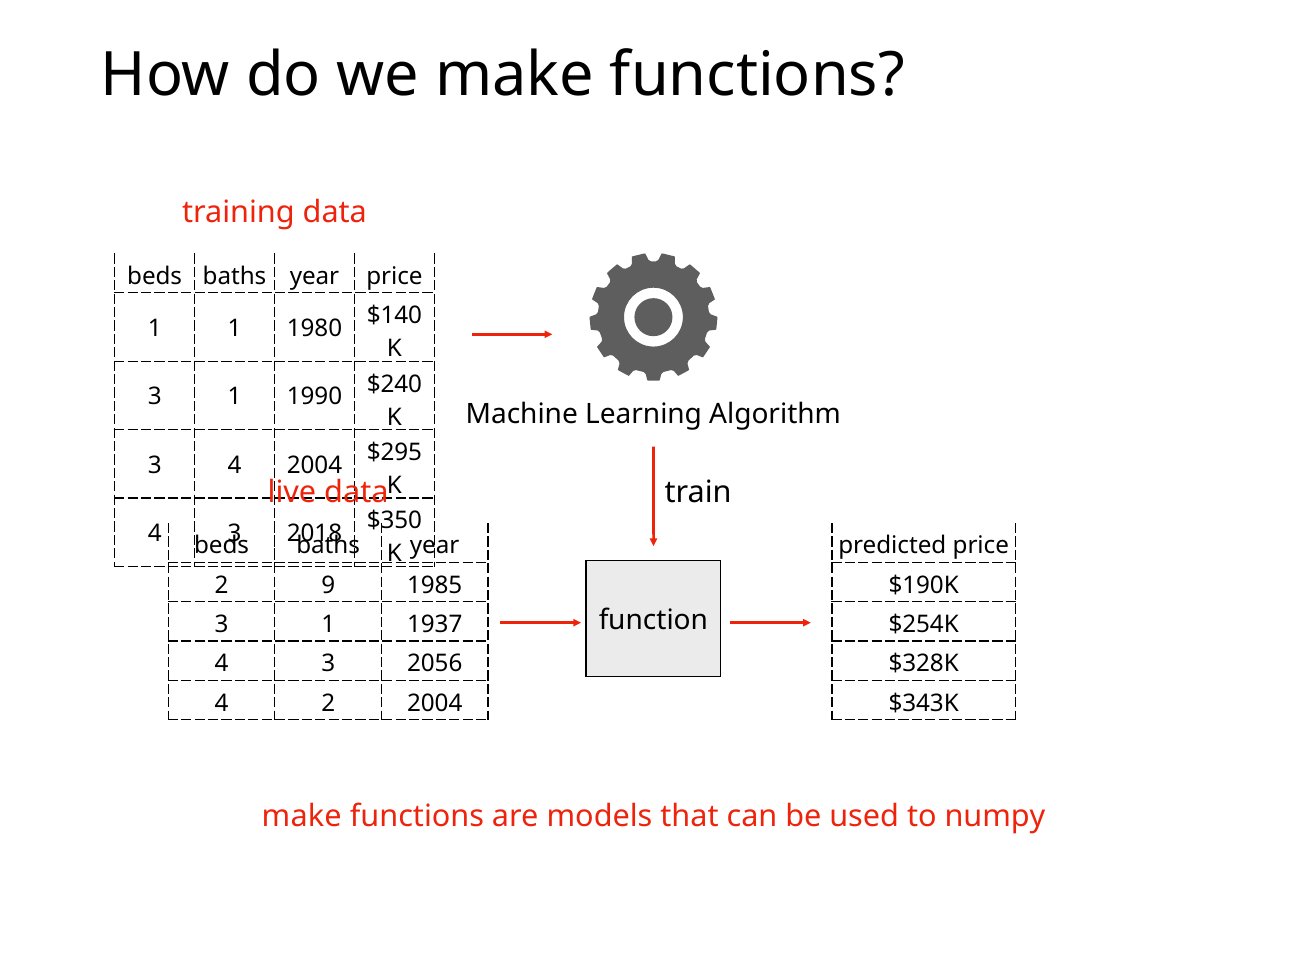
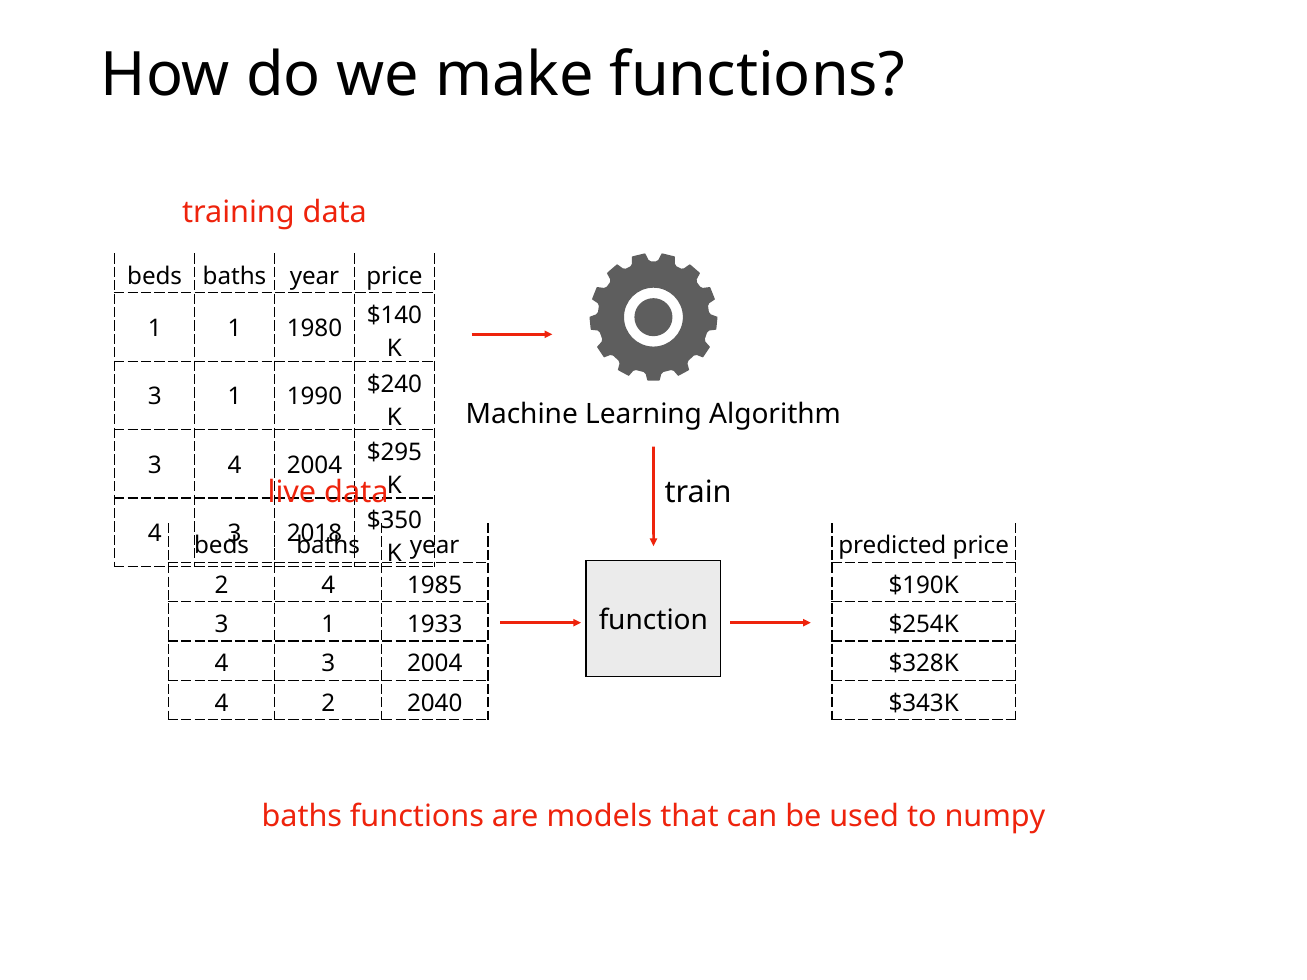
2 9: 9 -> 4 (328, 585)
1937: 1937 -> 1933 (435, 625)
3 2056: 2056 -> 2004 (435, 664)
2 2004: 2004 -> 2040 (435, 703)
make: make -> baths (302, 816)
